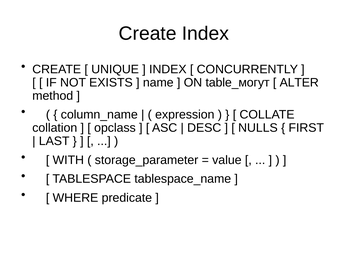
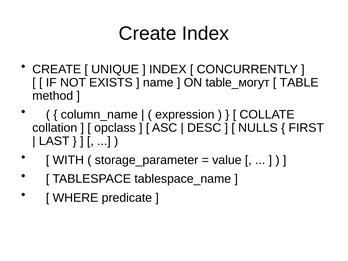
ALTER: ALTER -> TABLE (299, 83)
